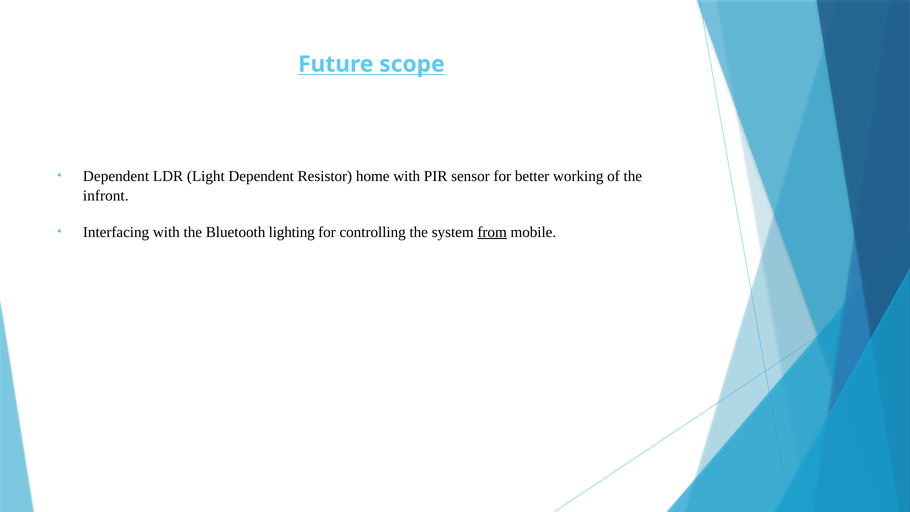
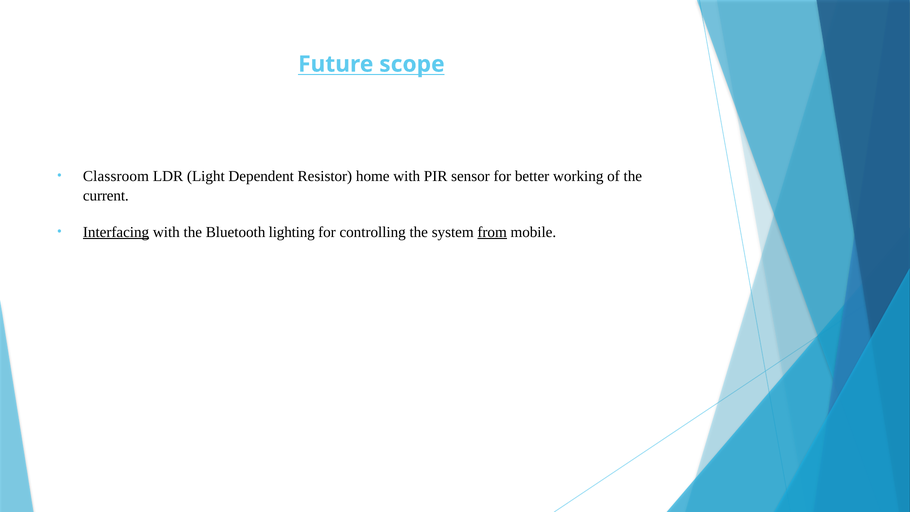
Dependent: Dependent -> Classroom (116, 176)
infront: infront -> current (106, 196)
Interfacing underline: none -> present (116, 232)
